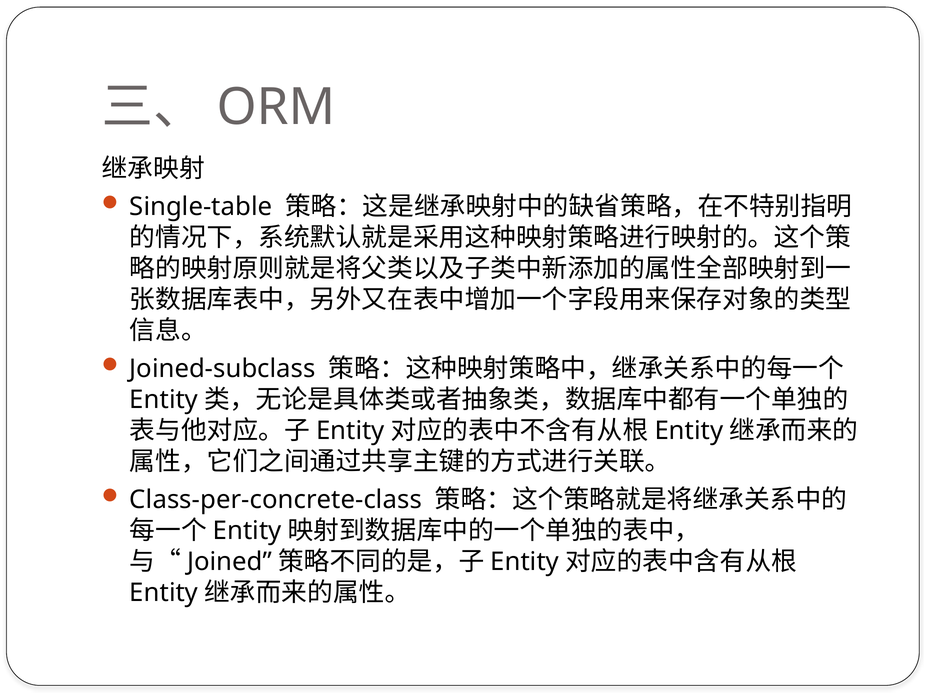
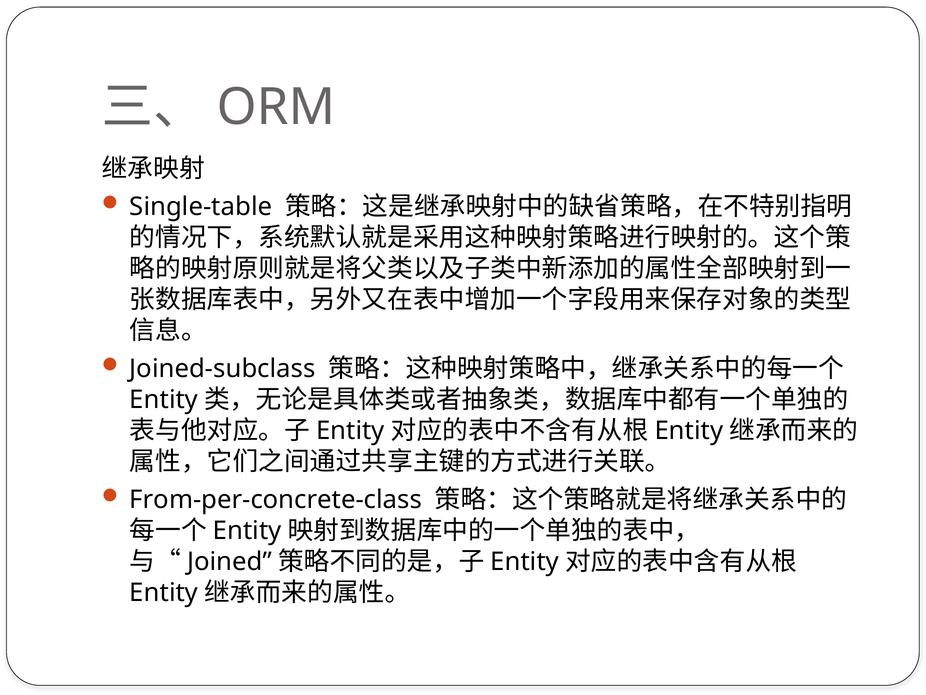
Class-per-concrete-class: Class-per-concrete-class -> From-per-concrete-class (276, 500)
